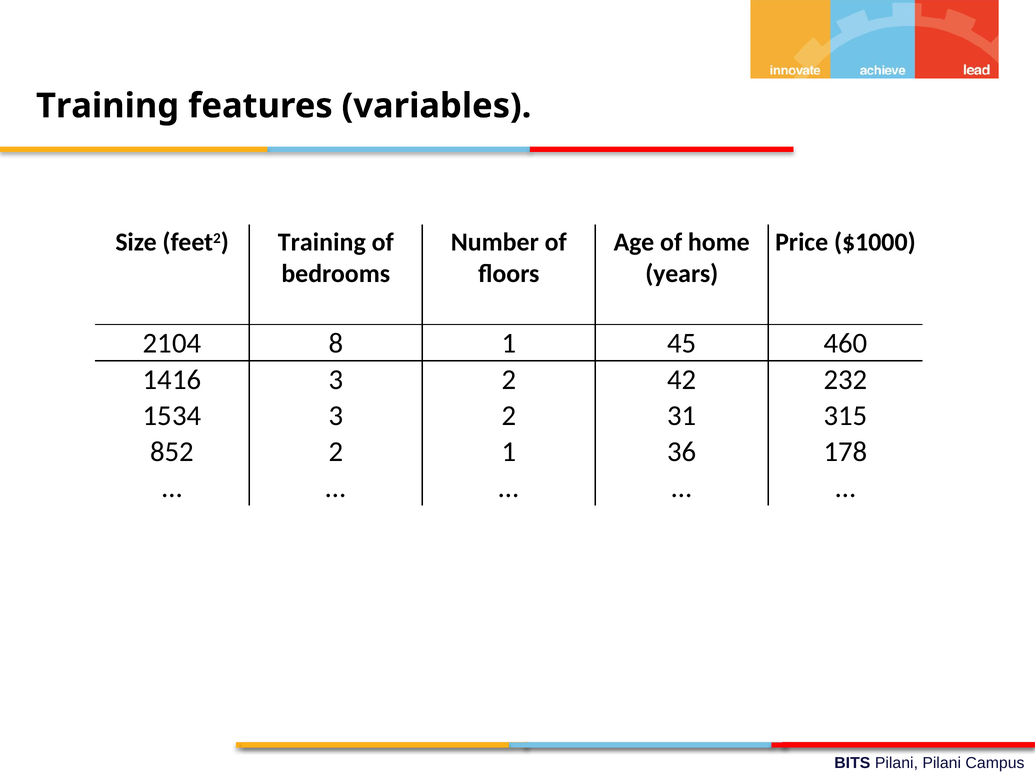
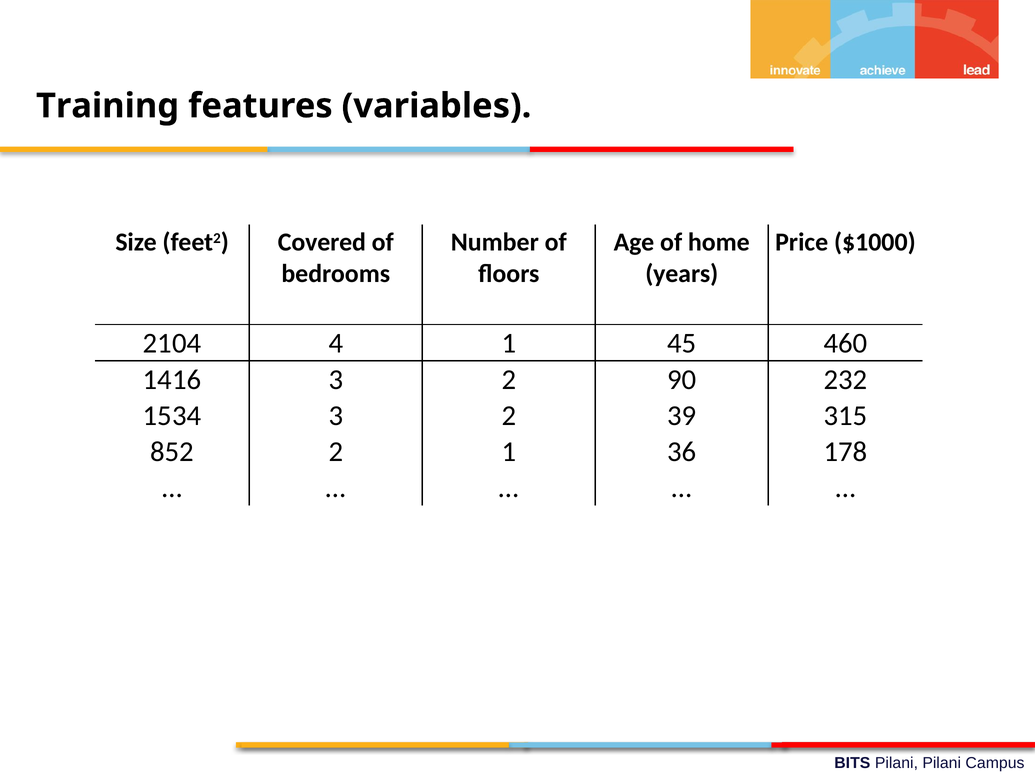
feet2 Training: Training -> Covered (322, 242)
8: 8 -> 4 (336, 343)
42: 42 -> 90 (682, 379)
31: 31 -> 39 (682, 415)
